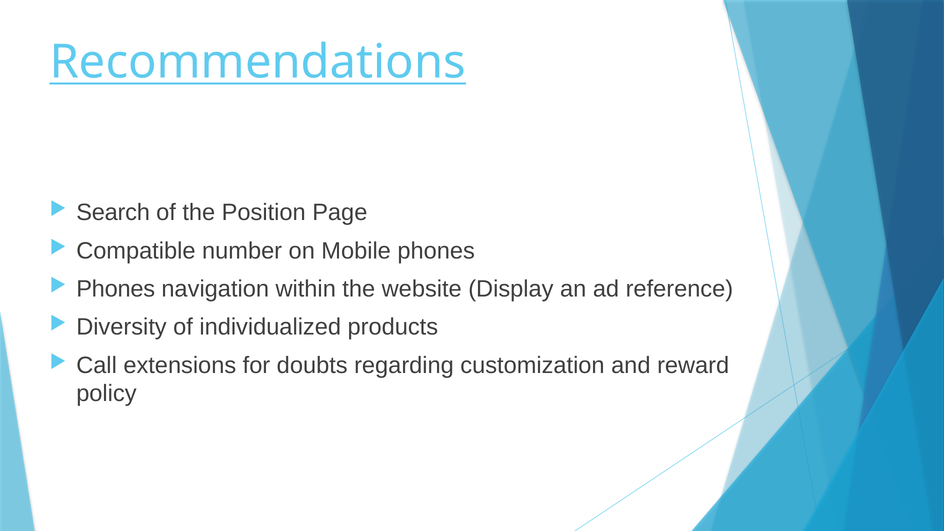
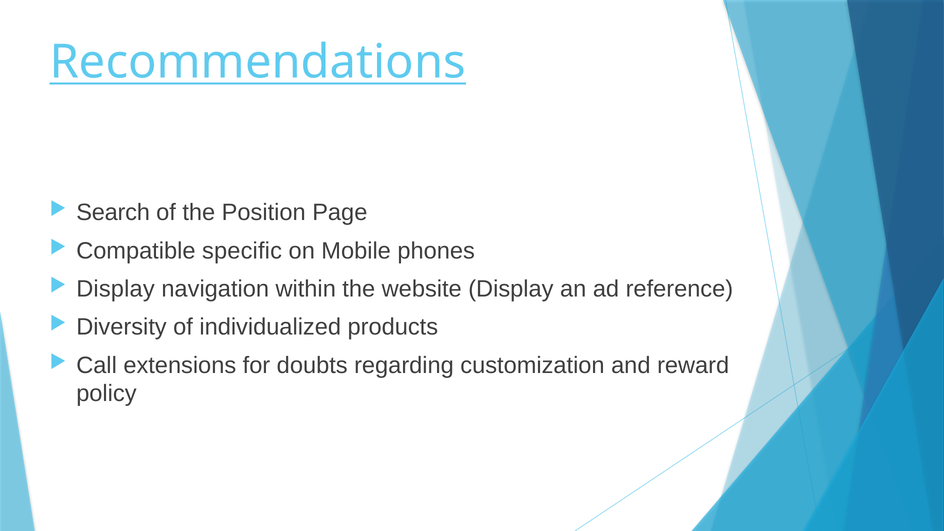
number: number -> specific (242, 251)
Phones: Phones -> Display (115, 289)
